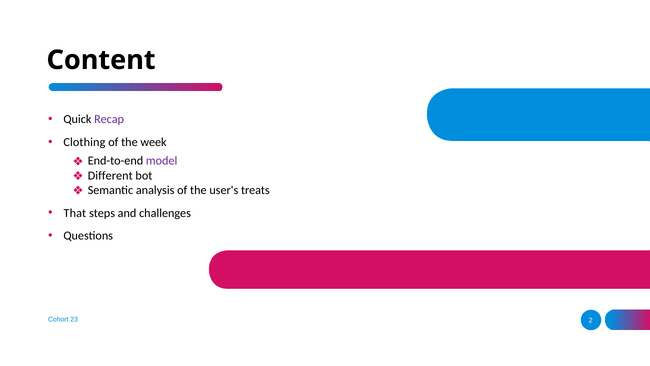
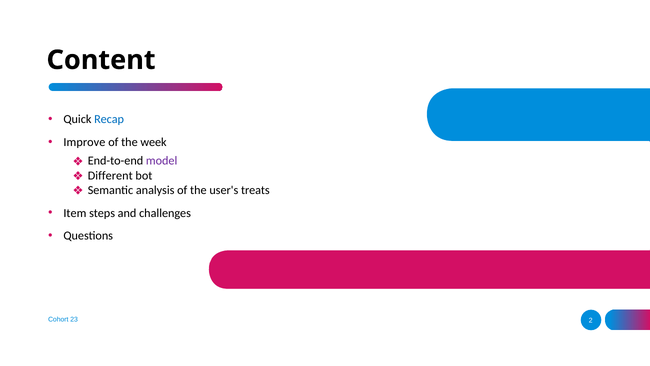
Recap colour: purple -> blue (109, 119)
Clothing: Clothing -> Improve (84, 142)
That: That -> Item (75, 213)
